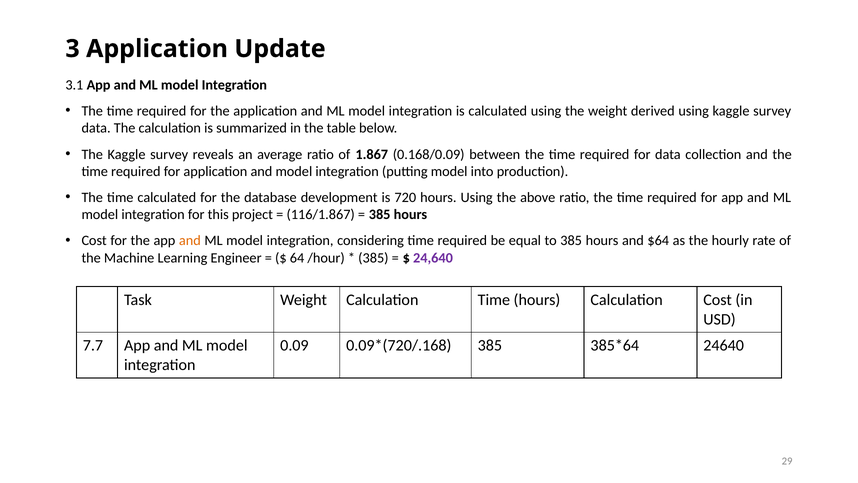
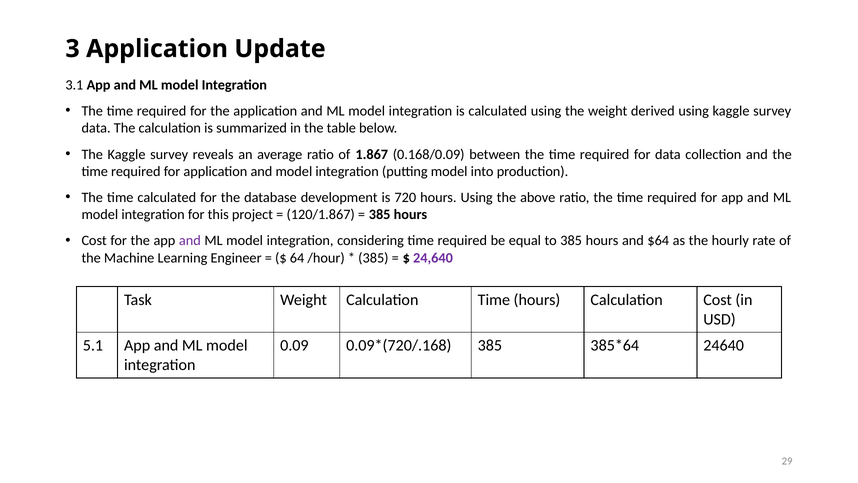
116/1.867: 116/1.867 -> 120/1.867 (321, 215)
and colour: orange -> purple (190, 241)
7.7: 7.7 -> 5.1 (93, 345)
